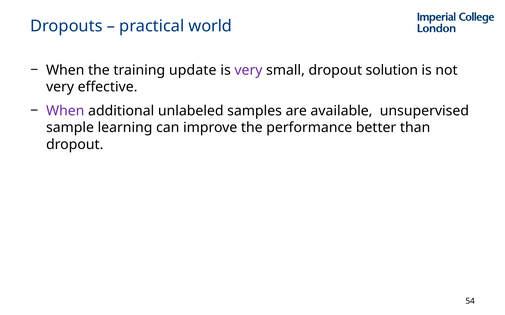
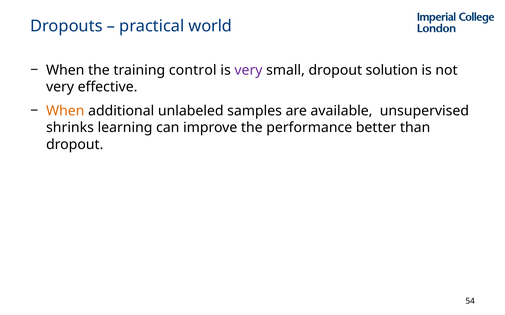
update: update -> control (193, 70)
When colour: purple -> orange (65, 111)
sample: sample -> shrinks (70, 128)
